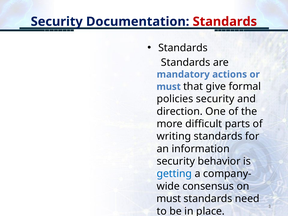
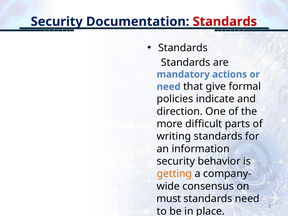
must: must -> need (169, 87)
policies security: security -> indicate (215, 99)
getting colour: blue -> orange (174, 174)
